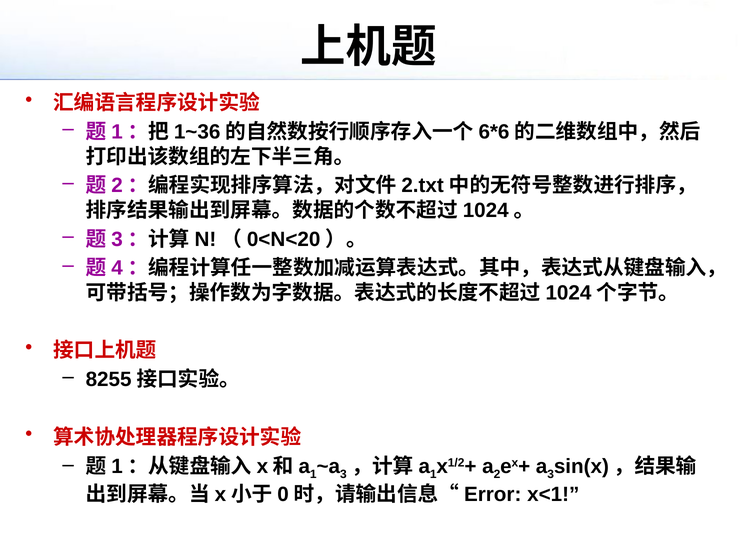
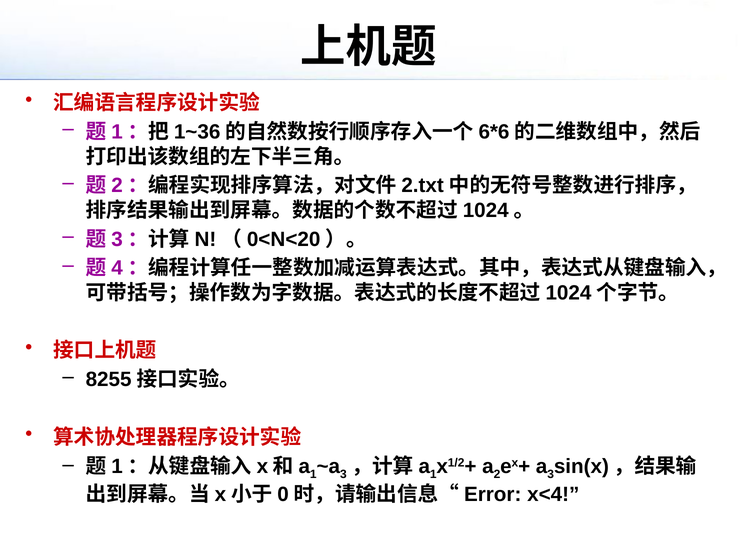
x<1: x<1 -> x<4 (553, 495)
